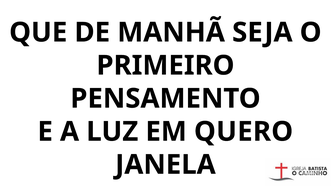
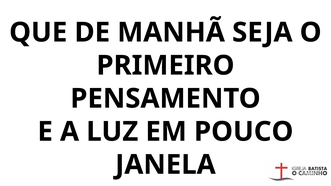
QUERO: QUERO -> POUCO (244, 132)
